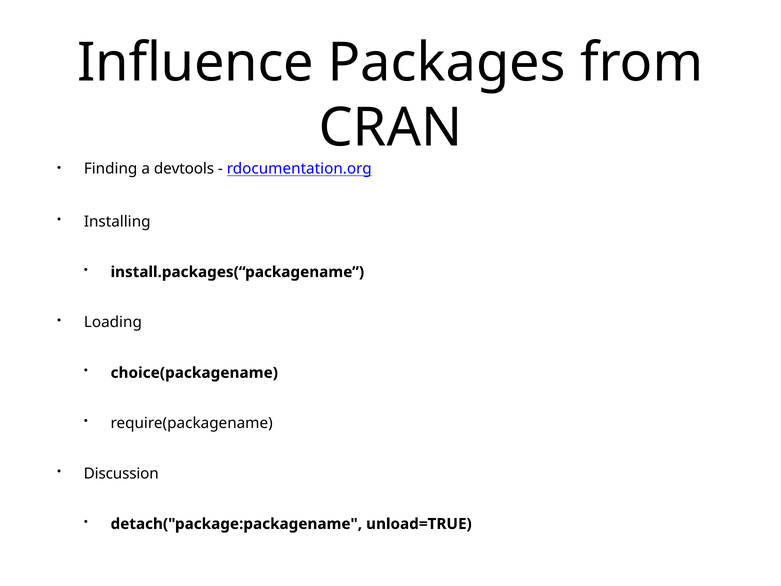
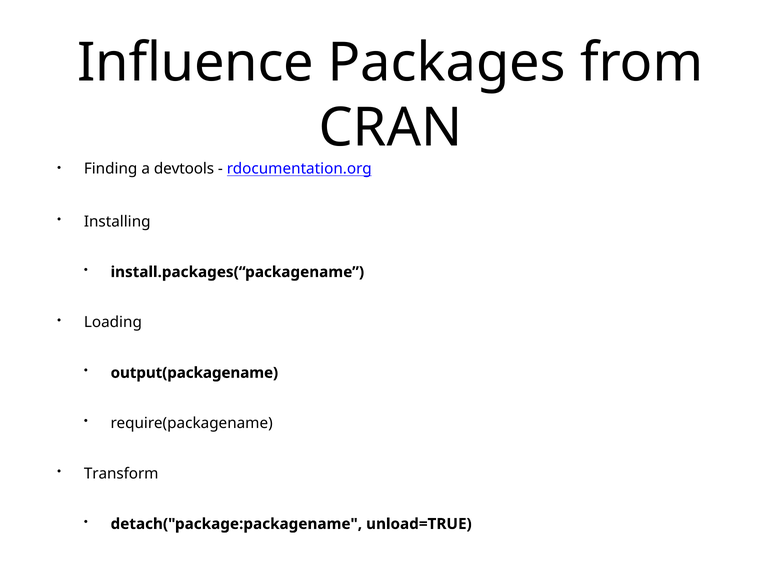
choice(packagename: choice(packagename -> output(packagename (194, 373)
Discussion: Discussion -> Transform (121, 473)
